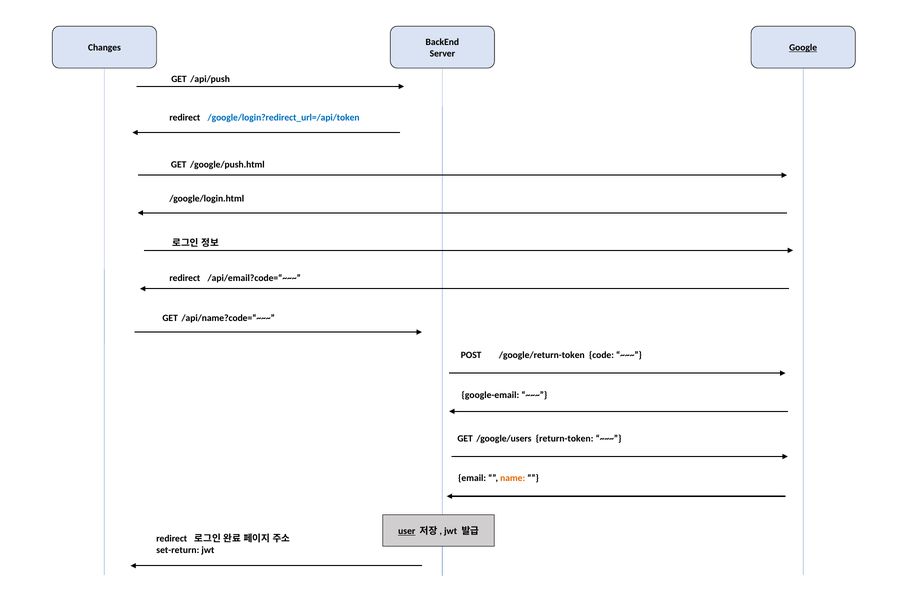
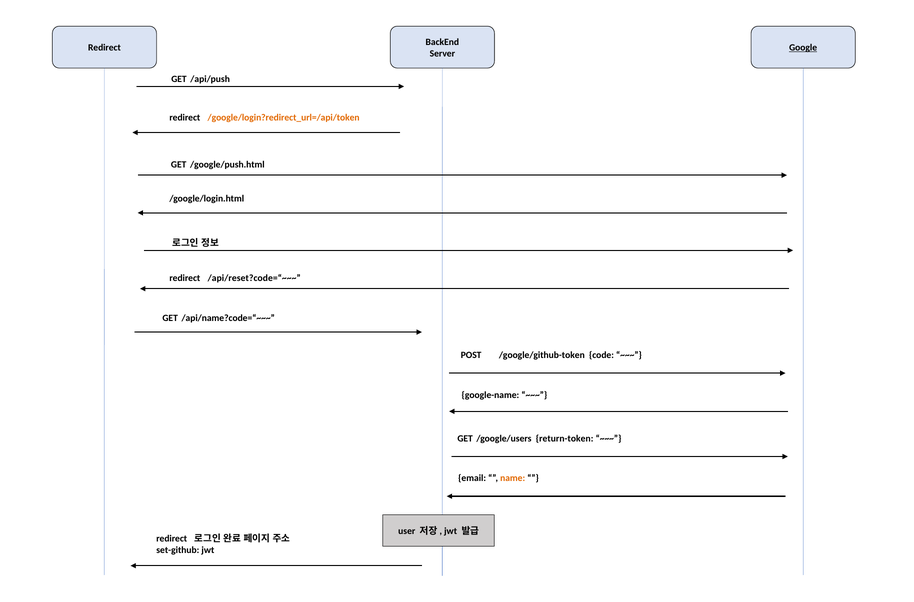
Changes: Changes -> Redirect (104, 48)
/google/login?redirect_url=/api/token colour: blue -> orange (284, 117)
/api/email?code=“~~~: /api/email?code=“~~~ -> /api/reset?code=“~~~ (254, 278)
/google/return-token: /google/return-token -> /google/github-token (542, 355)
google-email: google-email -> google-name (490, 395)
user underline: present -> none (407, 531)
set-return: set-return -> set-github (178, 550)
